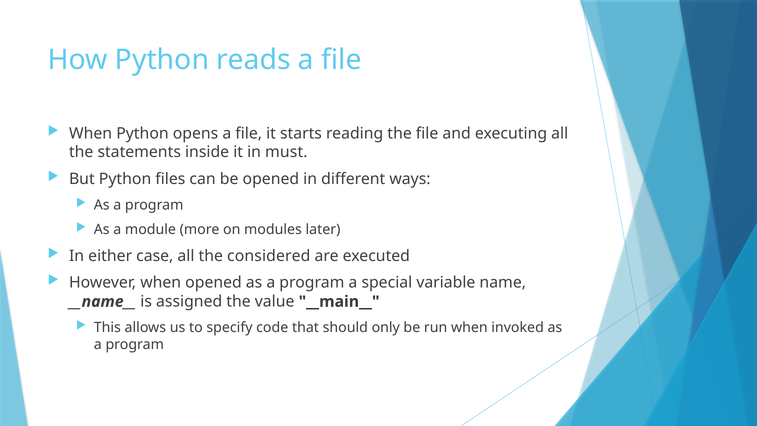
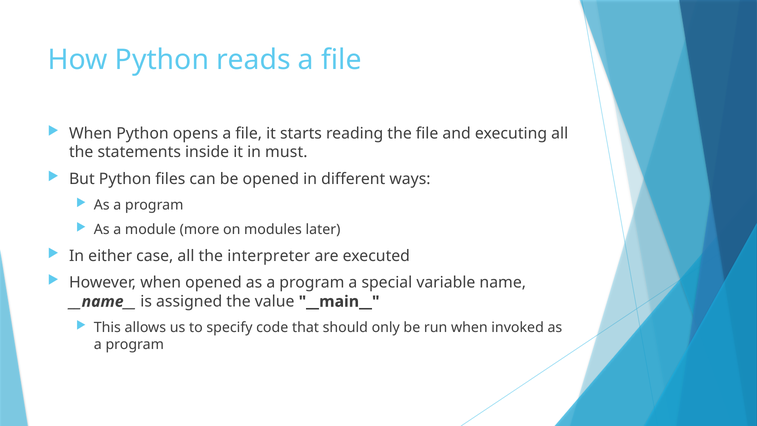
considered: considered -> interpreter (269, 256)
